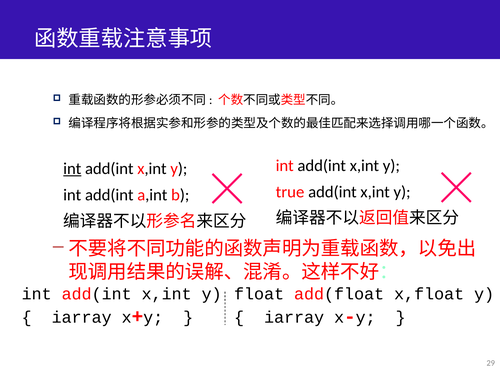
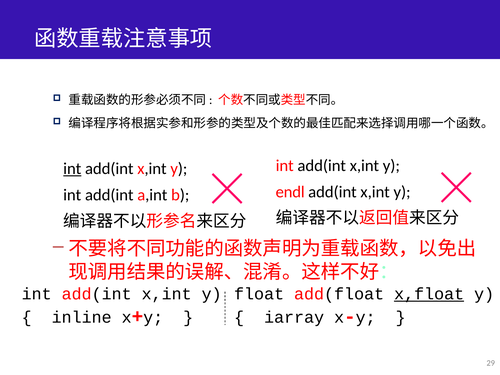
true: true -> endl (290, 192)
x,float underline: none -> present (429, 294)
iarray: iarray -> inline (82, 317)
